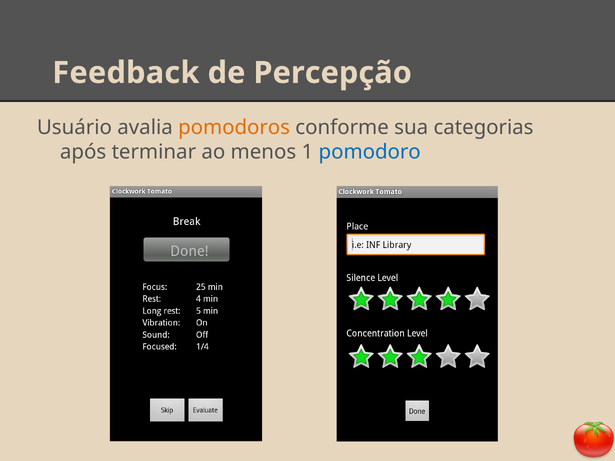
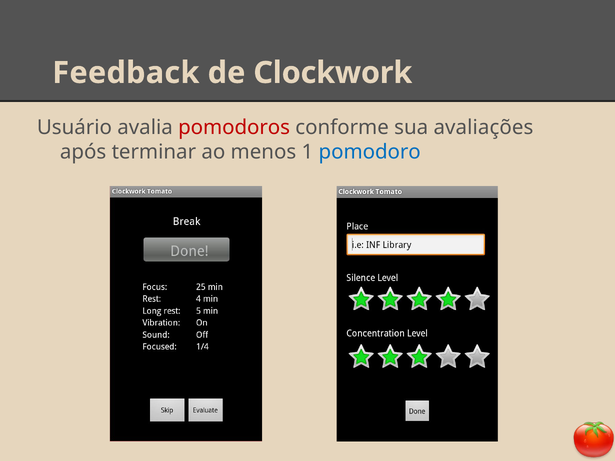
Percepção: Percepção -> Clockwork (333, 73)
pomodoros colour: orange -> red (234, 128)
categorias: categorias -> avaliações (483, 128)
